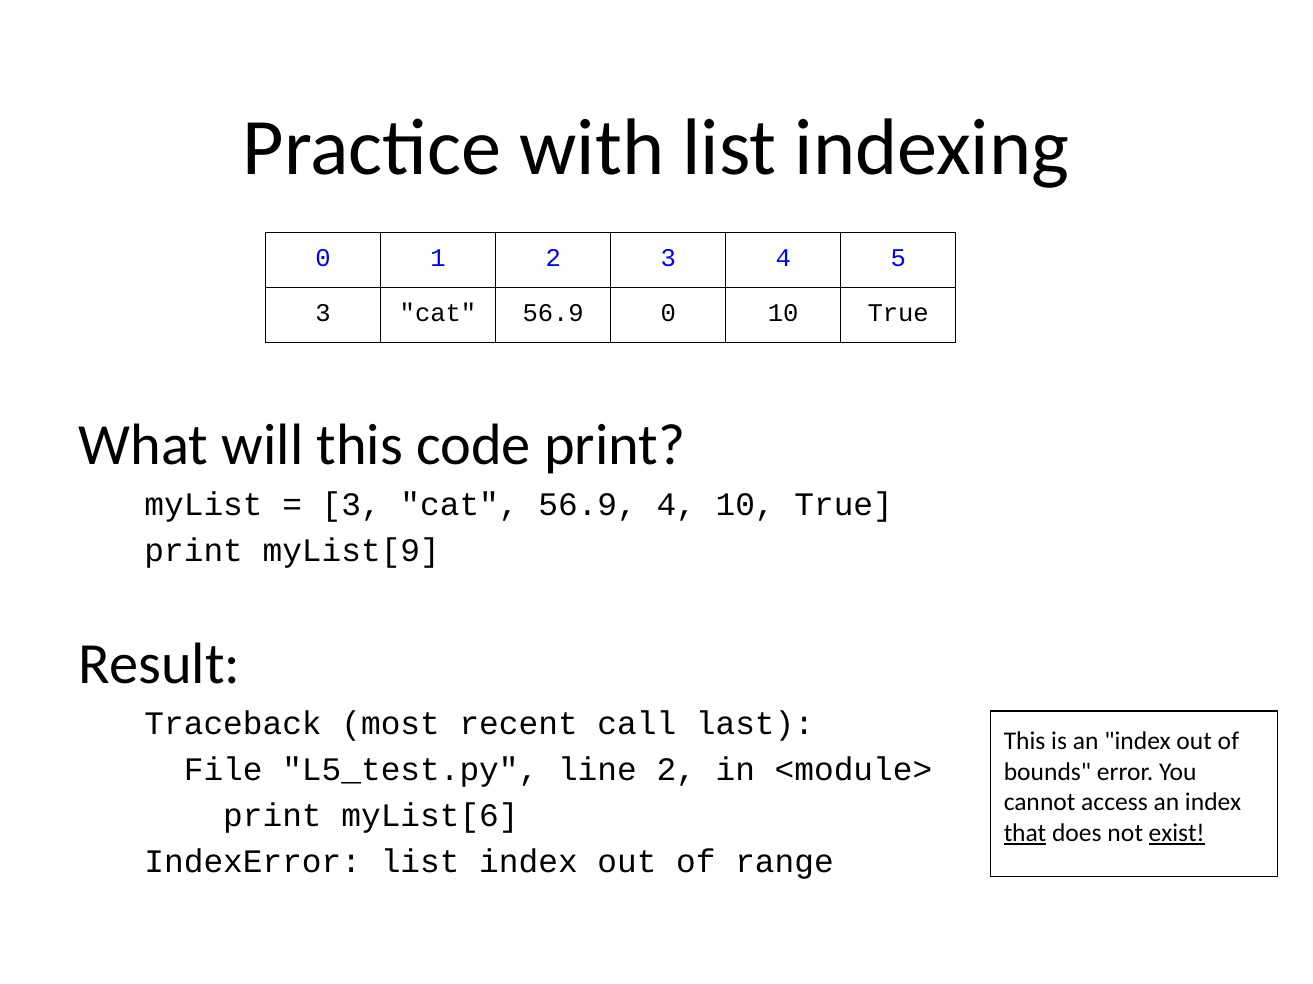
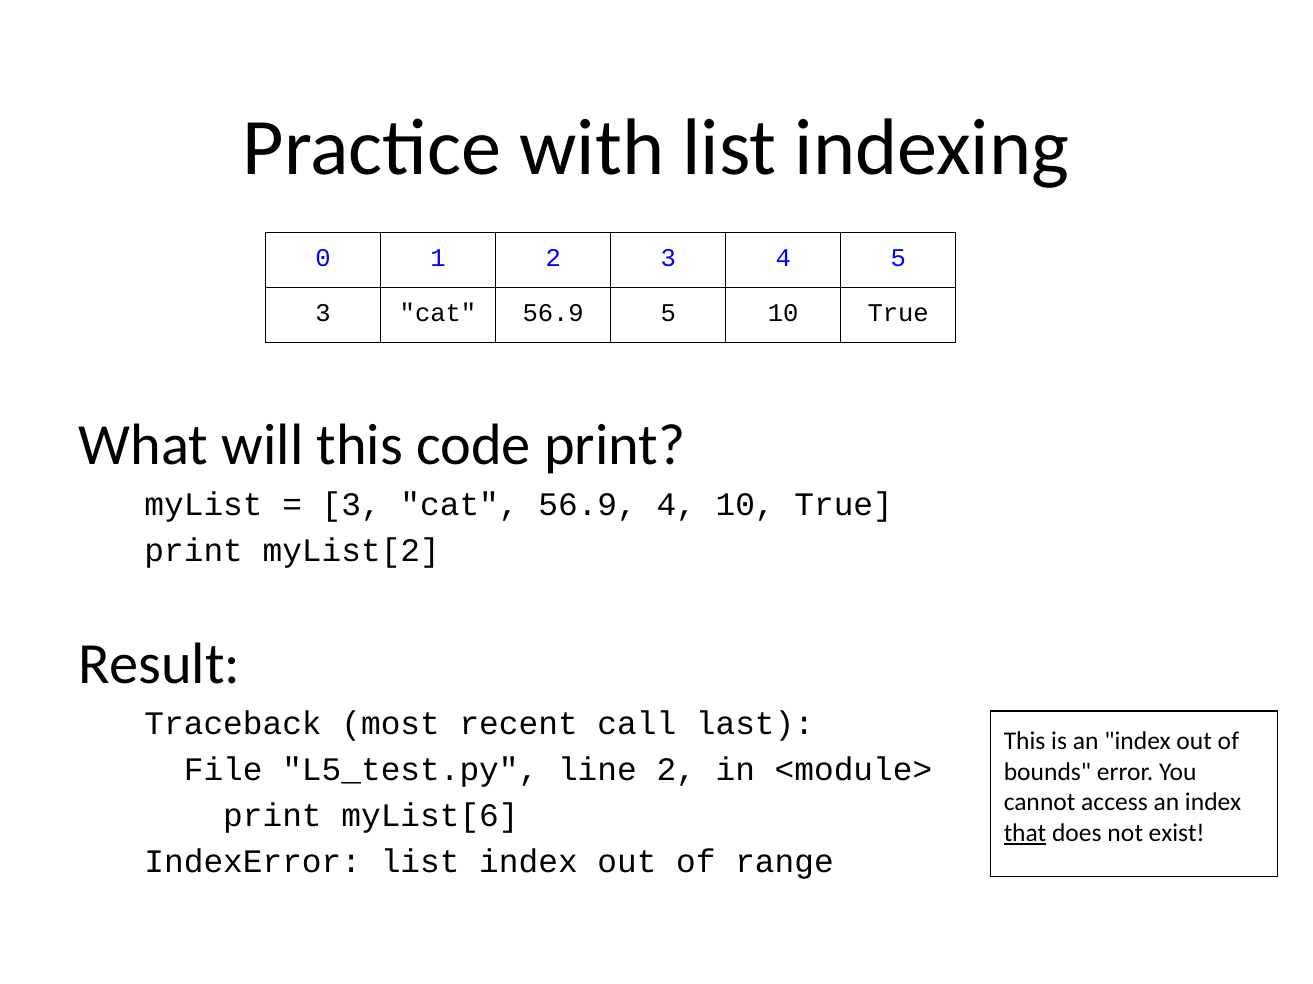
56.9 0: 0 -> 5 (668, 314)
myList[9: myList[9 -> myList[2 (351, 551)
exist underline: present -> none (1177, 834)
